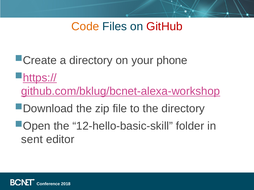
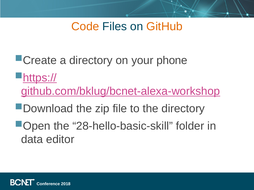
GitHub colour: red -> orange (164, 27)
12-hello-basic-skill: 12-hello-basic-skill -> 28-hello-basic-skill (123, 126)
sent: sent -> data (32, 140)
